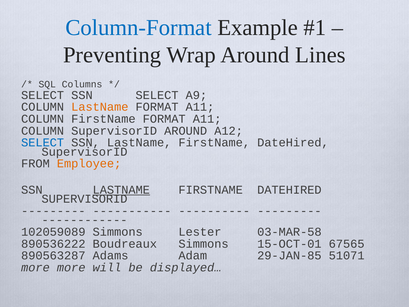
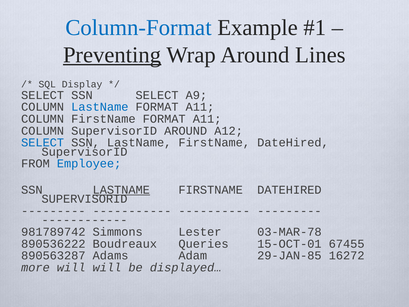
Preventing underline: none -> present (112, 55)
Columns: Columns -> Display (82, 84)
LastName colour: orange -> blue (100, 107)
Employee colour: orange -> blue (89, 164)
102059089: 102059089 -> 981789742 (53, 232)
03-MAR-58: 03-MAR-58 -> 03-MAR-78 (289, 232)
Boudreaux Simmons: Simmons -> Queries (204, 244)
67565: 67565 -> 67455 (347, 244)
51071: 51071 -> 16272 (347, 255)
more more: more -> will (71, 267)
